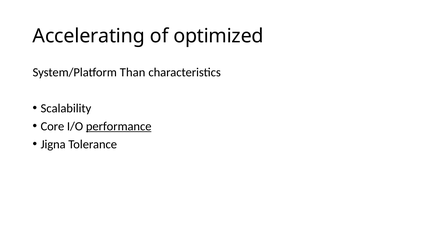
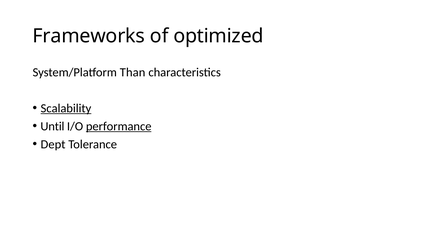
Accelerating: Accelerating -> Frameworks (89, 36)
Scalability underline: none -> present (66, 108)
Core: Core -> Until (52, 126)
Jigna: Jigna -> Dept (53, 144)
